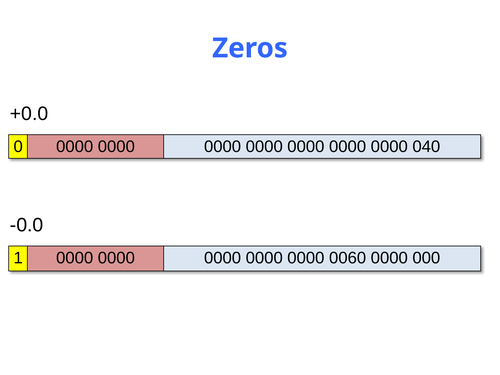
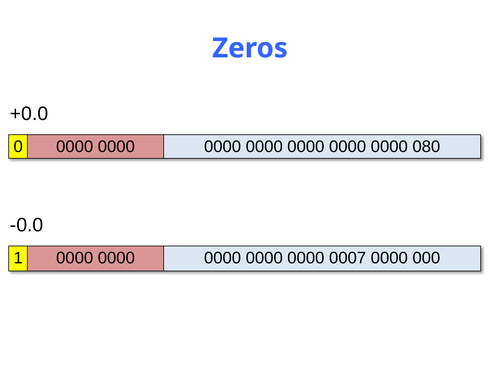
040: 040 -> 080 (426, 147)
0060: 0060 -> 0007 (348, 258)
